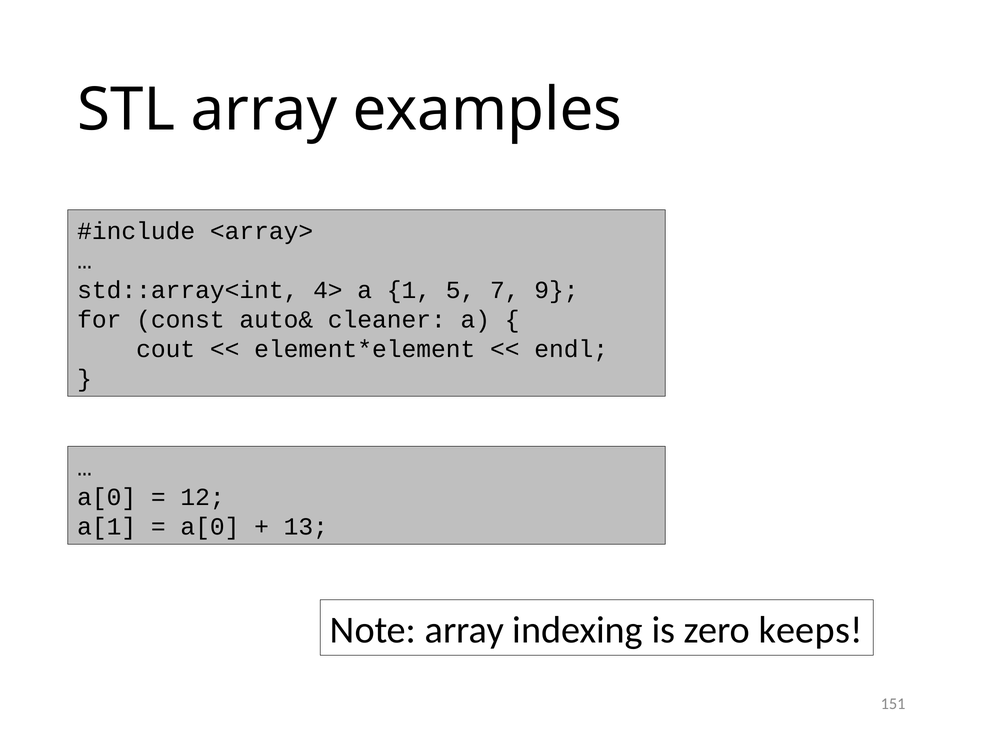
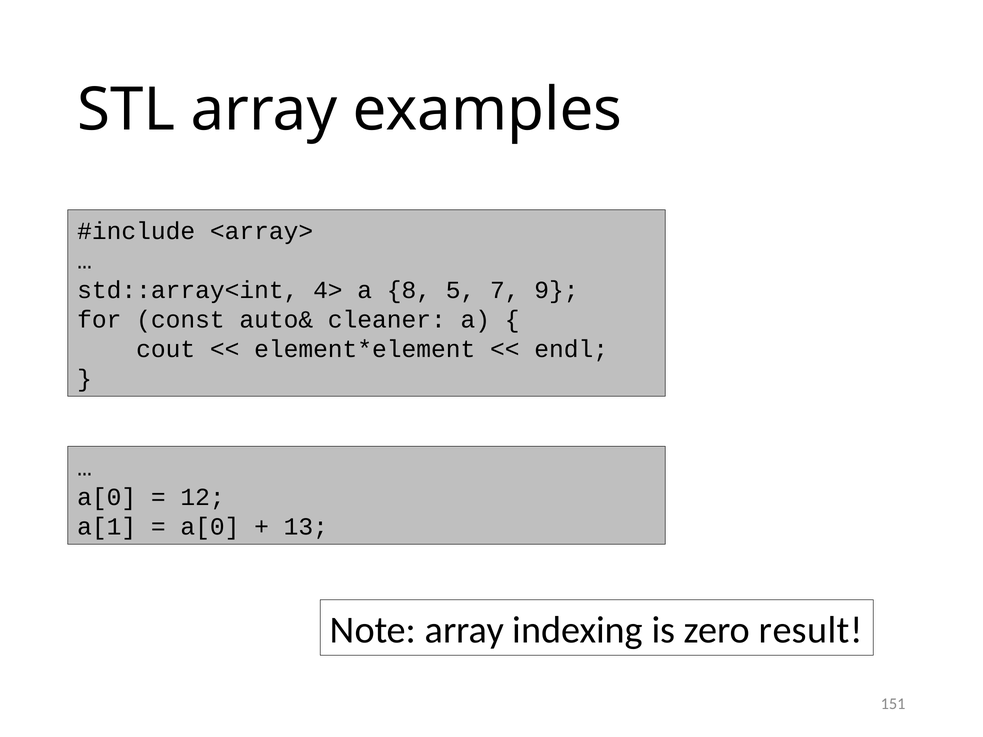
1: 1 -> 8 (409, 290)
keeps: keeps -> result (811, 630)
